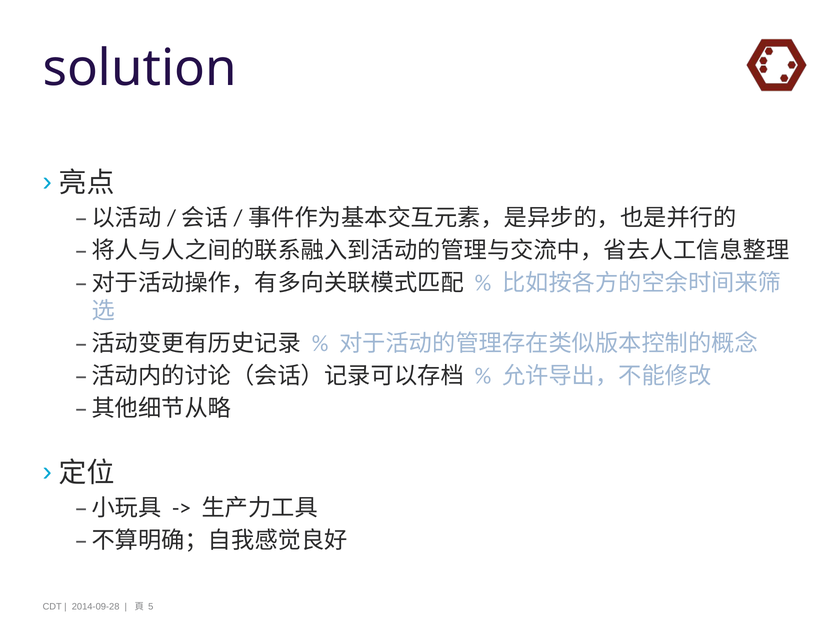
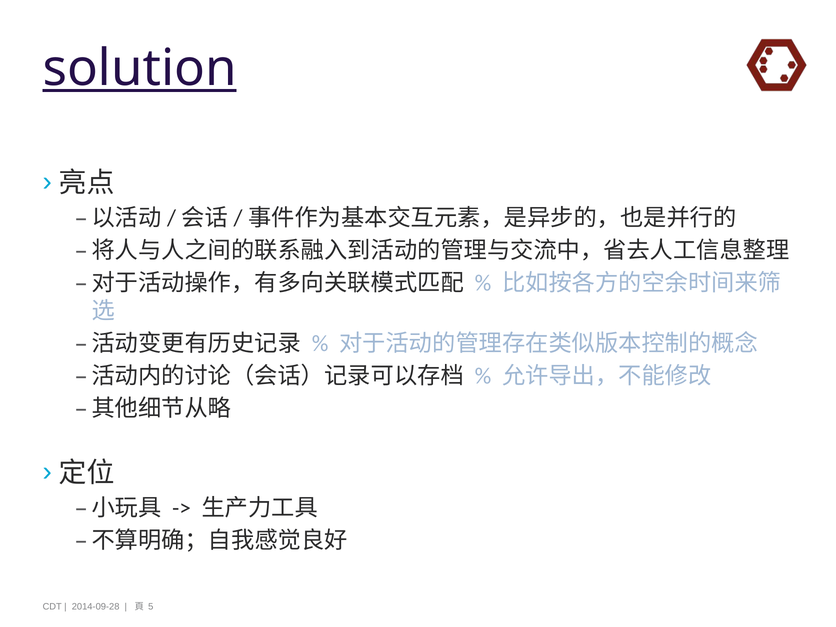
solution underline: none -> present (140, 68)
